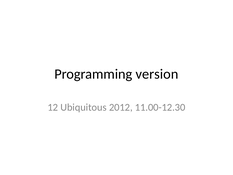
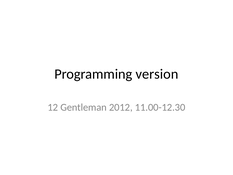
Ubiquitous: Ubiquitous -> Gentleman (84, 107)
